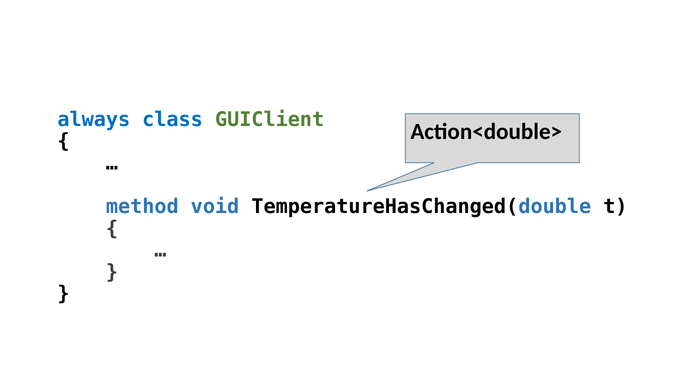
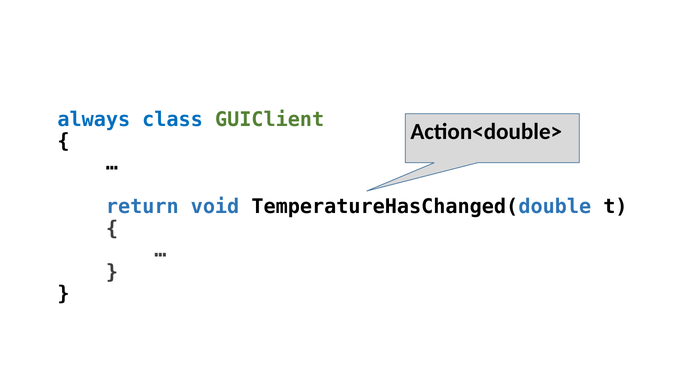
method: method -> return (142, 207)
